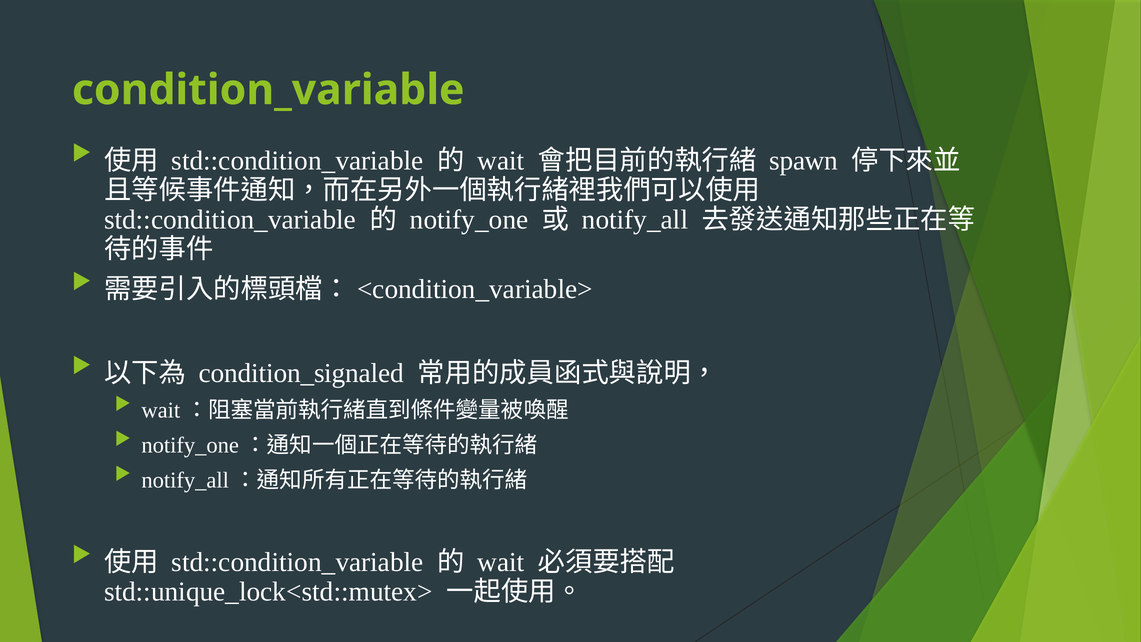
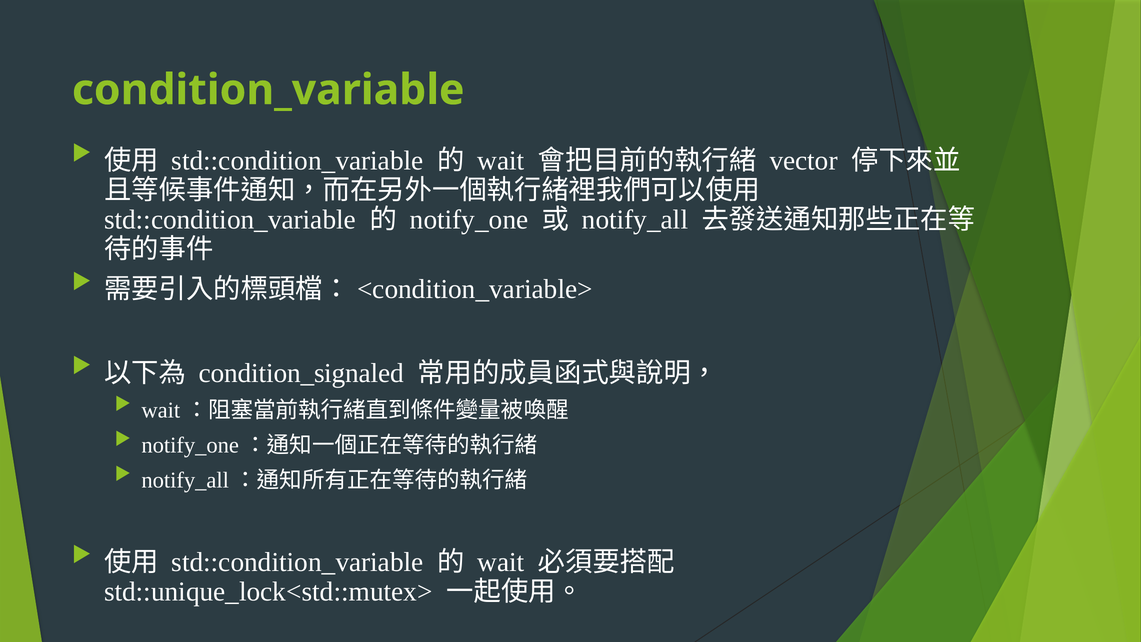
spawn: spawn -> vector (804, 161)
